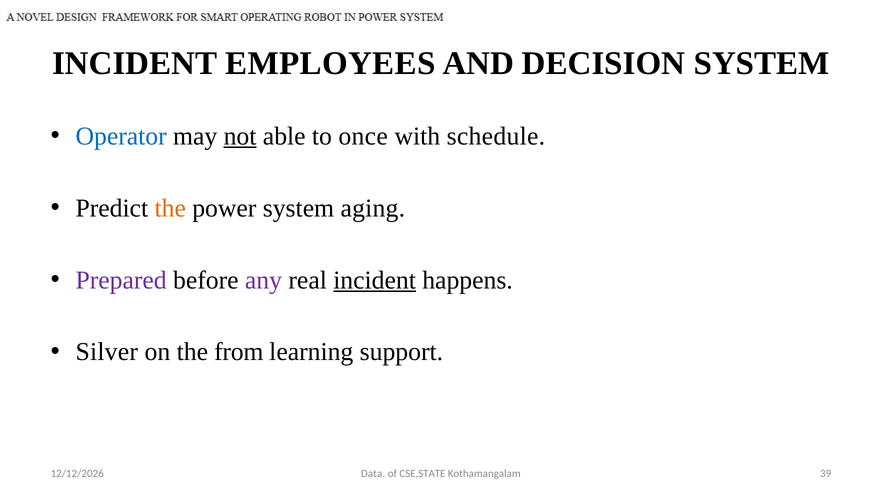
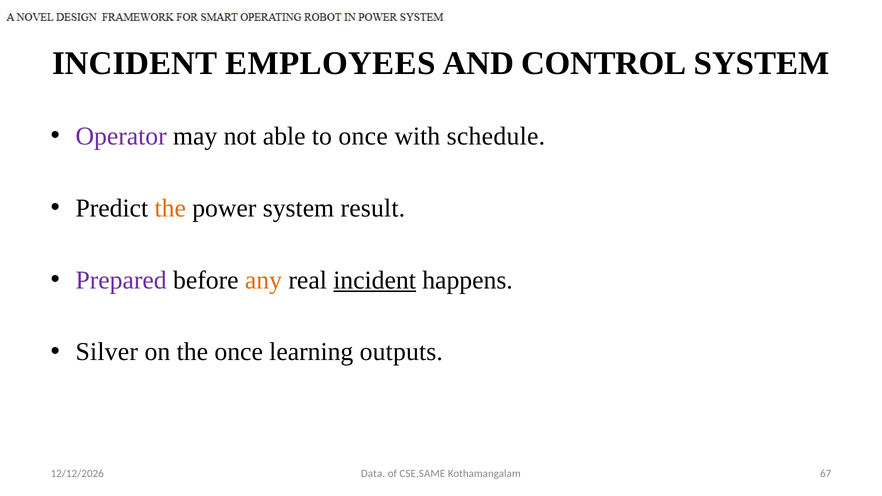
DECISION: DECISION -> CONTROL (604, 64)
Operator colour: blue -> purple (121, 136)
not underline: present -> none (240, 136)
aging: aging -> result (373, 208)
any colour: purple -> orange (264, 280)
the from: from -> once (239, 352)
support: support -> outputs (401, 352)
CSE,STATE: CSE,STATE -> CSE,SAME (422, 474)
39: 39 -> 67 (826, 474)
